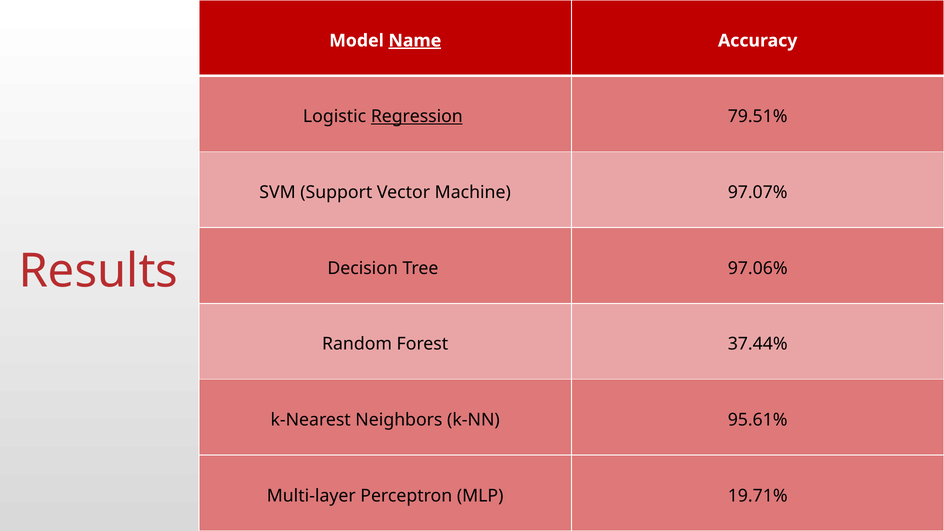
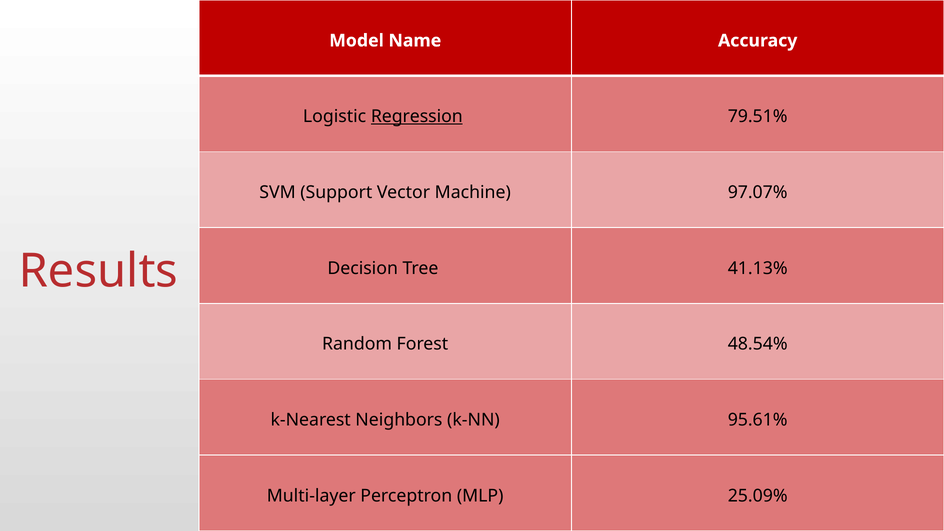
Name underline: present -> none (415, 41)
97.06%: 97.06% -> 41.13% (758, 268)
37.44%: 37.44% -> 48.54% (758, 344)
19.71%: 19.71% -> 25.09% (758, 496)
